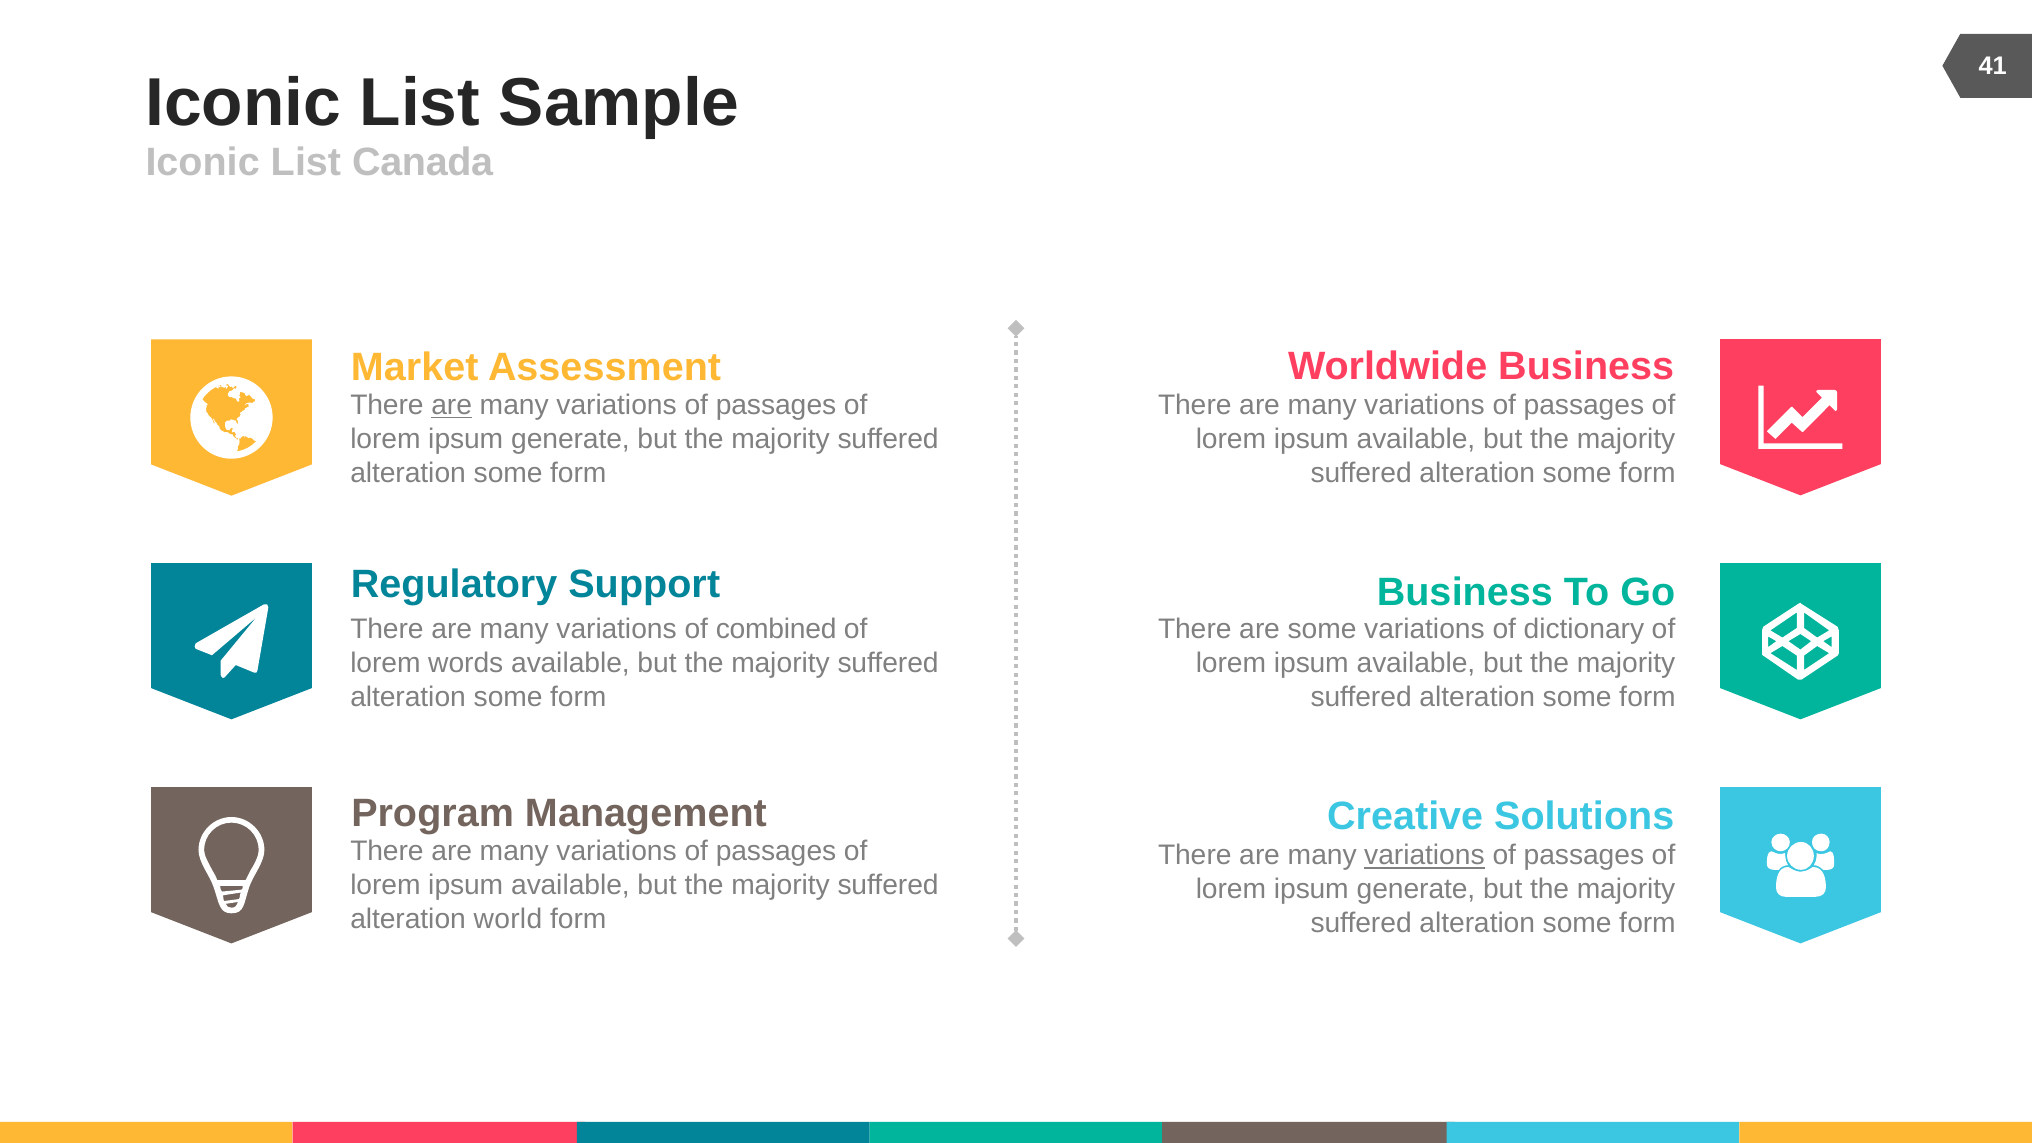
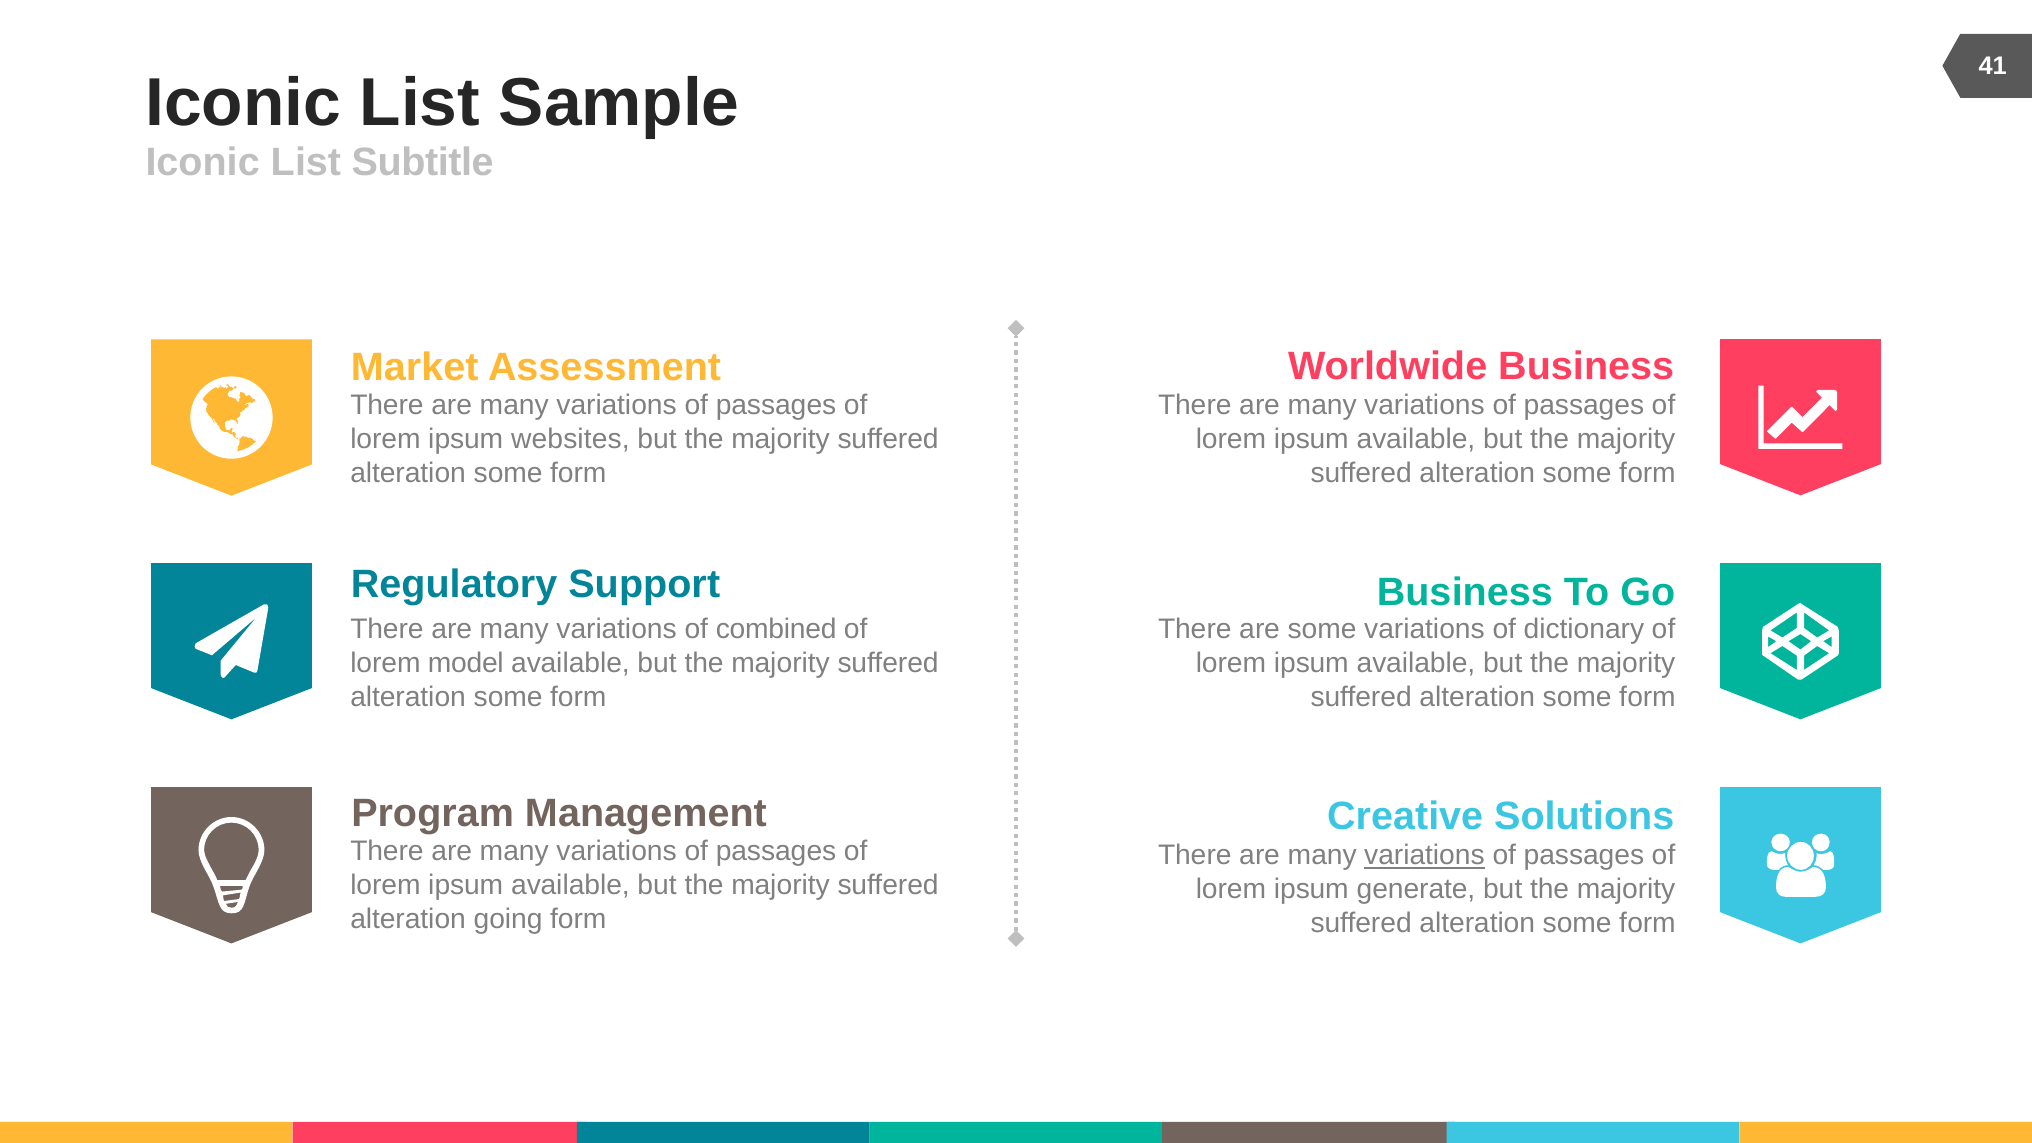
Canada: Canada -> Subtitle (423, 163)
are underline: present -> none (452, 405)
generate: generate -> websites (570, 439)
words: words -> model (466, 663)
world: world -> going (508, 919)
